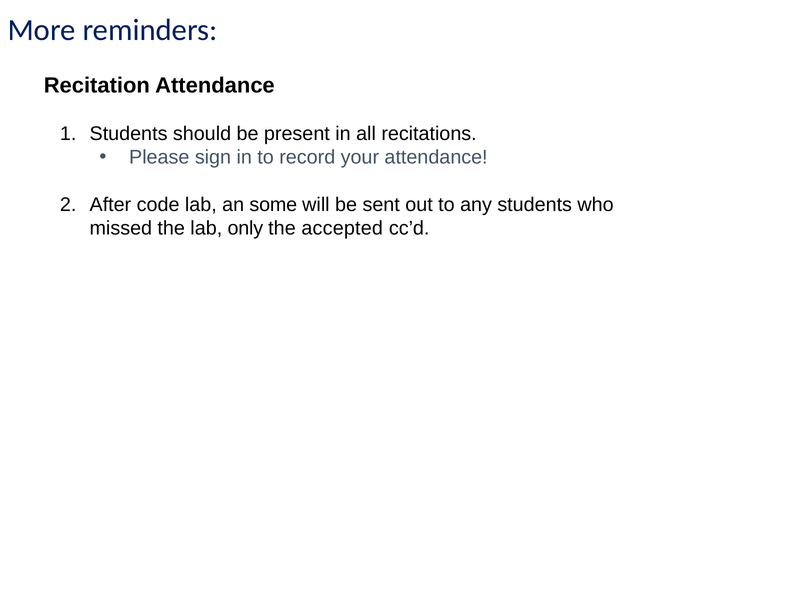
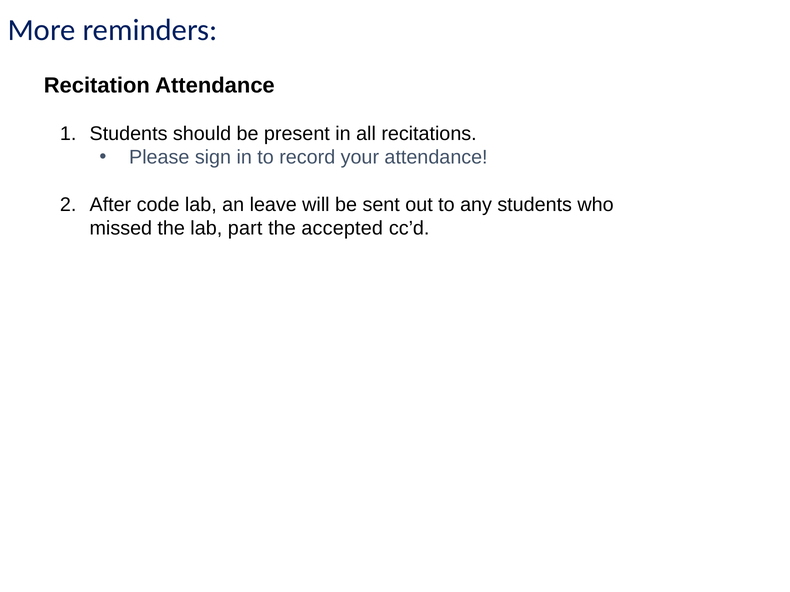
some: some -> leave (273, 205)
only: only -> part (245, 229)
